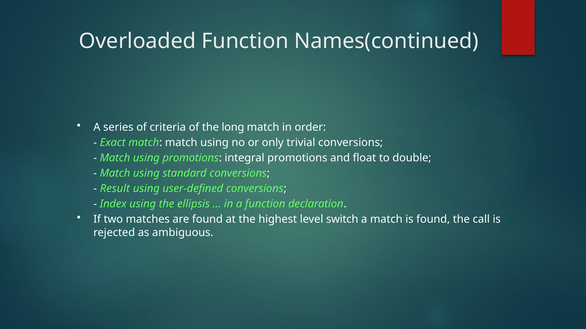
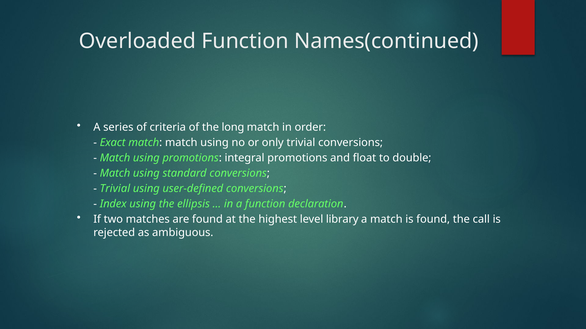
Result: Result -> Trivial (115, 189)
switch: switch -> library (342, 220)
